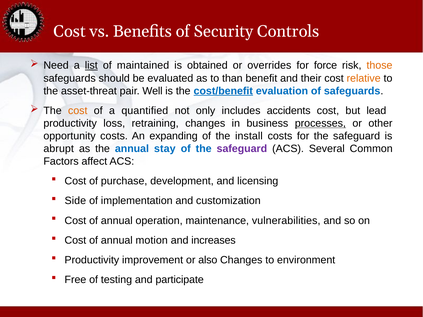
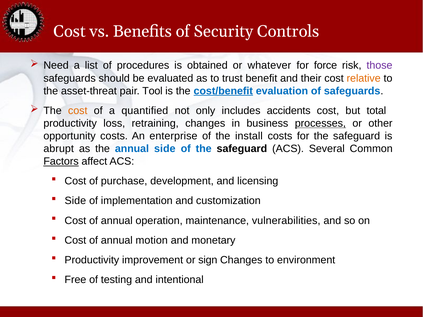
list underline: present -> none (91, 66)
maintained: maintained -> procedures (143, 66)
overrides: overrides -> whatever (269, 66)
those colour: orange -> purple (379, 66)
than: than -> trust (232, 78)
Well: Well -> Tool (152, 91)
lead: lead -> total (376, 111)
expanding: expanding -> enterprise (173, 136)
annual stay: stay -> side (165, 149)
safeguard colour: purple -> black (242, 149)
Factors underline: none -> present (61, 161)
increases: increases -> monetary (213, 240)
also: also -> sign (208, 260)
participate: participate -> intentional (180, 280)
